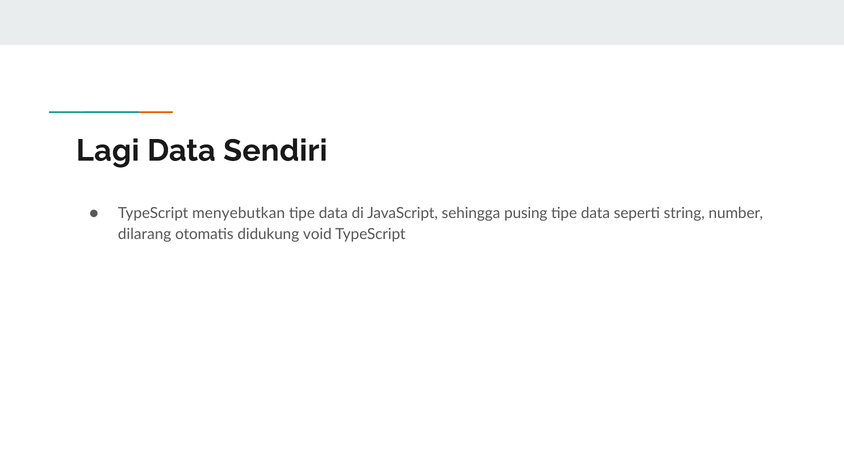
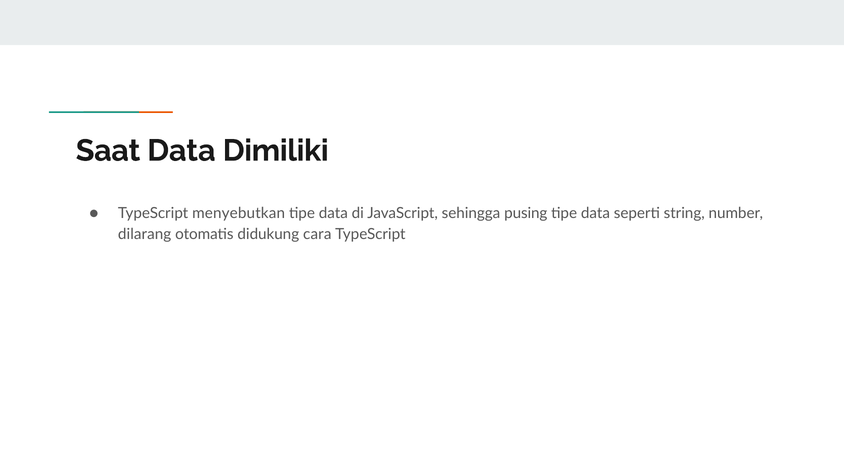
Lagi: Lagi -> Saat (108, 151)
Sendiri: Sendiri -> Dimiliki (276, 151)
void: void -> cara (317, 234)
